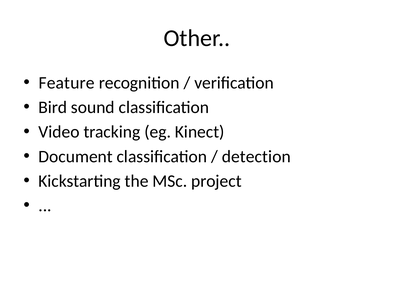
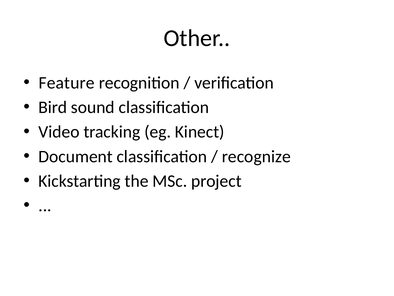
detection: detection -> recognize (256, 156)
